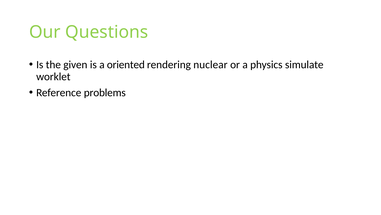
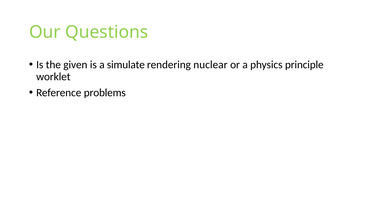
oriented: oriented -> simulate (126, 64)
simulate: simulate -> principle (304, 64)
